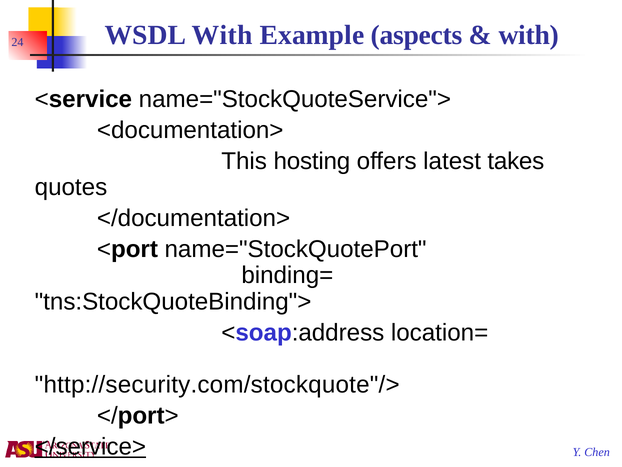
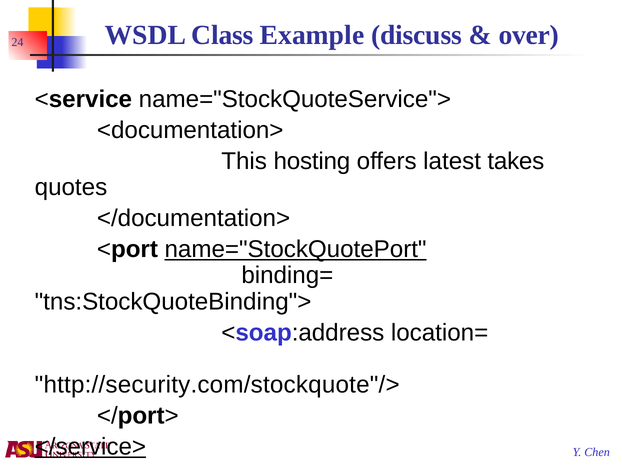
WSDL With: With -> Class (222, 35)
aspects: aspects -> discuss (417, 35)
with: with -> over (529, 35)
name="StockQuotePort underline: none -> present (296, 249)
